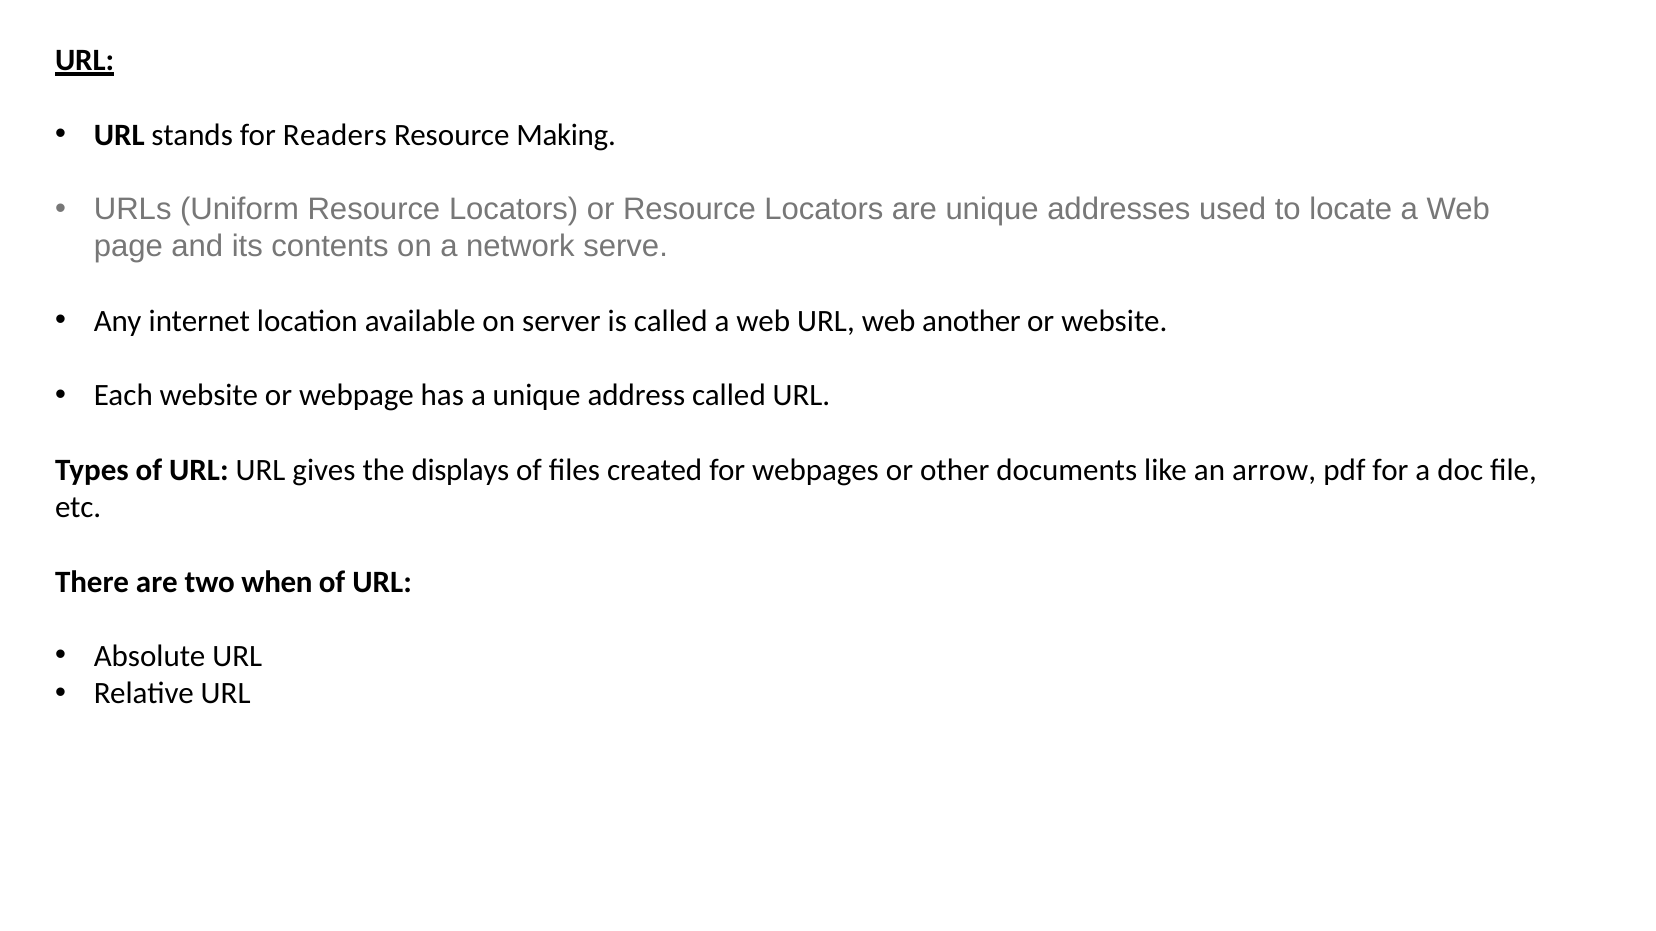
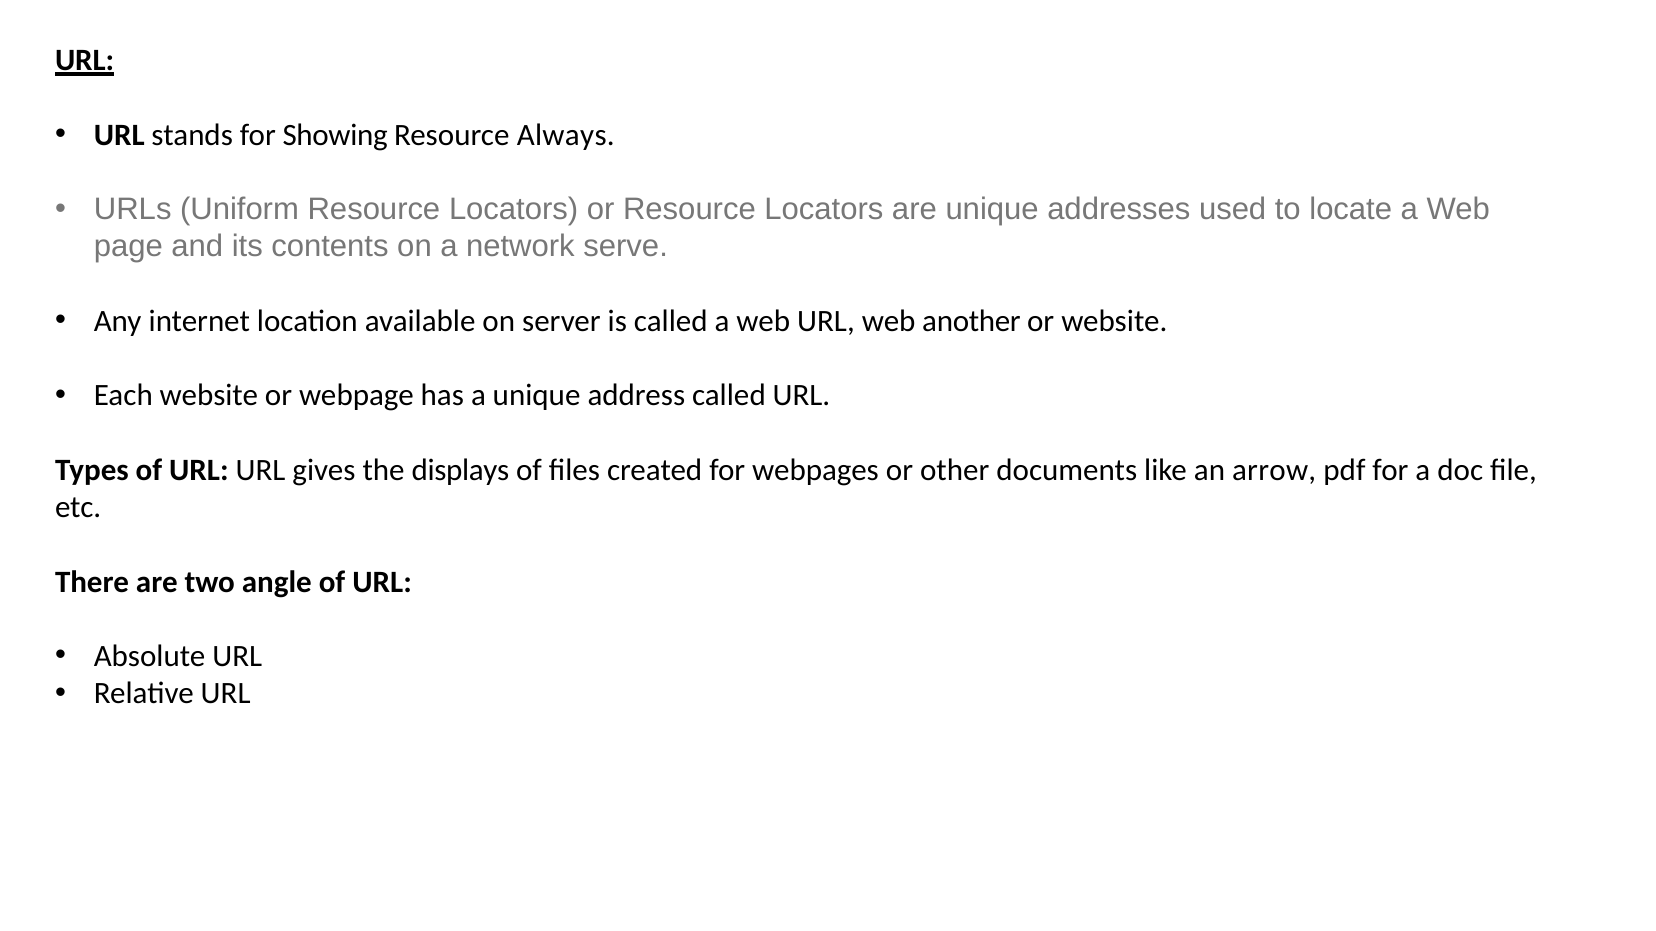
Readers: Readers -> Showing (335, 135)
Making: Making -> Always (566, 135)
when: when -> angle (277, 582)
